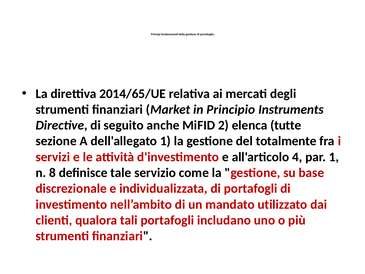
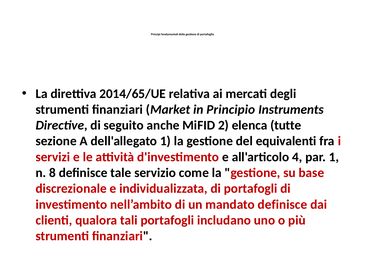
totalmente: totalmente -> equivalenti (286, 141)
mandato utilizzato: utilizzato -> definisce (282, 204)
